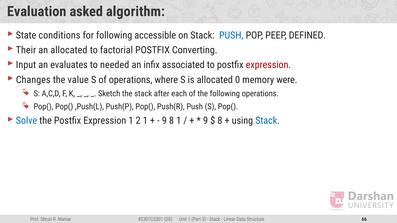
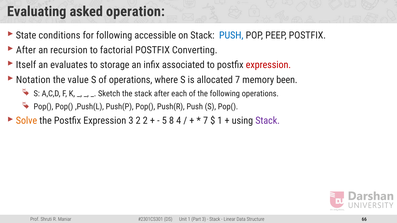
Evaluation: Evaluation -> Evaluating (37, 11)
algorithm: algorithm -> operation (135, 11)
PEEP DEFINED: DEFINED -> POSTFIX (307, 35)
Their: Their -> After (26, 50)
an allocated: allocated -> recursion (69, 50)
Input: Input -> Itself (26, 65)
needed: needed -> storage (115, 65)
Changes: Changes -> Notation (33, 80)
allocated 0: 0 -> 7 (238, 80)
were: were -> been (287, 80)
Solve colour: blue -> orange (26, 121)
Expression 1: 1 -> 3 (131, 121)
2 1: 1 -> 2 (145, 121)
9: 9 -> 5 (164, 121)
8 1: 1 -> 4 (179, 121)
9: 9 -> 7 (206, 121)
8: 8 -> 1 (220, 121)
Stack colour: blue -> purple (268, 121)
